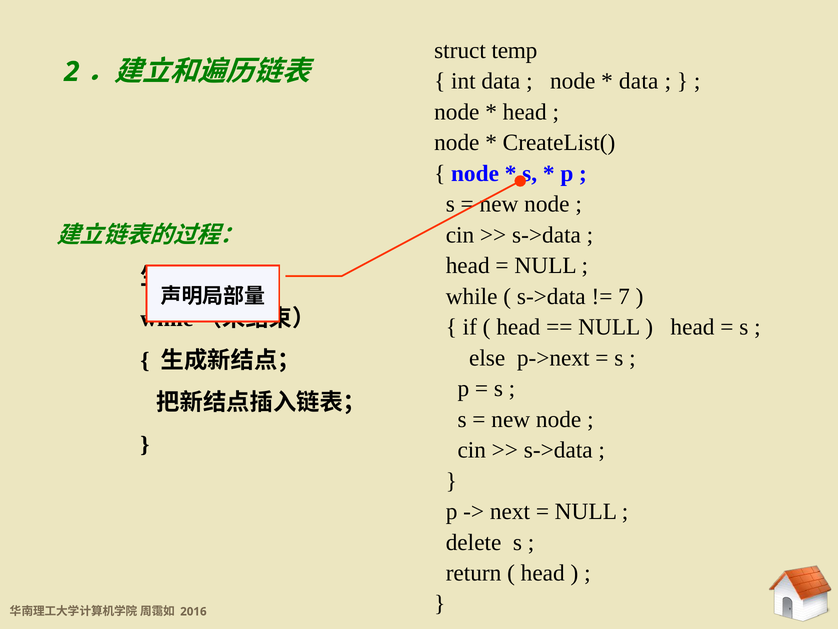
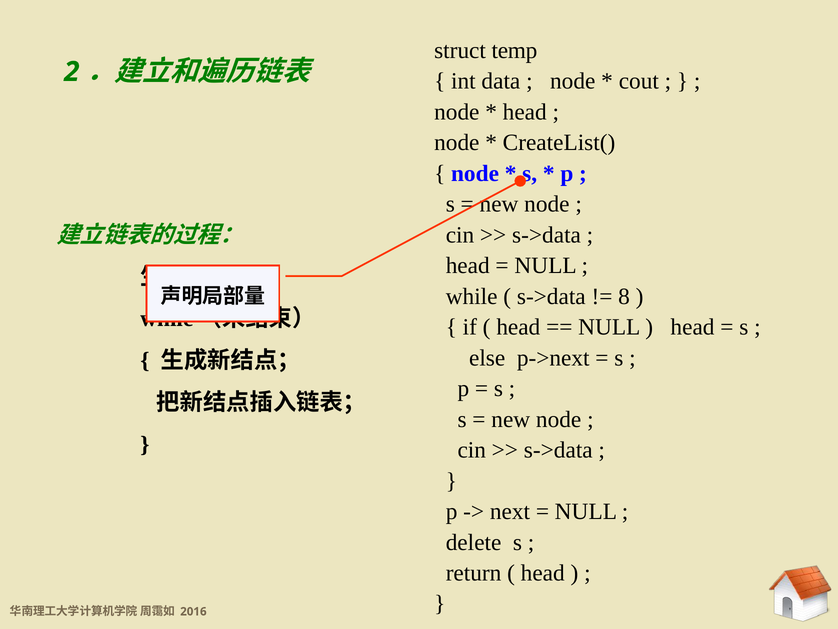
data: data -> cout (639, 81)
7: 7 -> 8 (624, 296)
